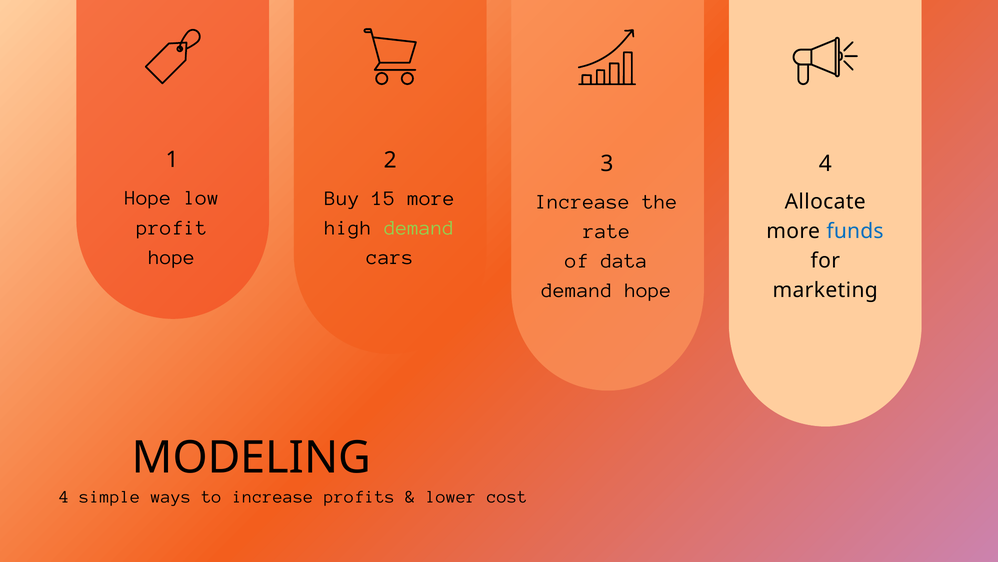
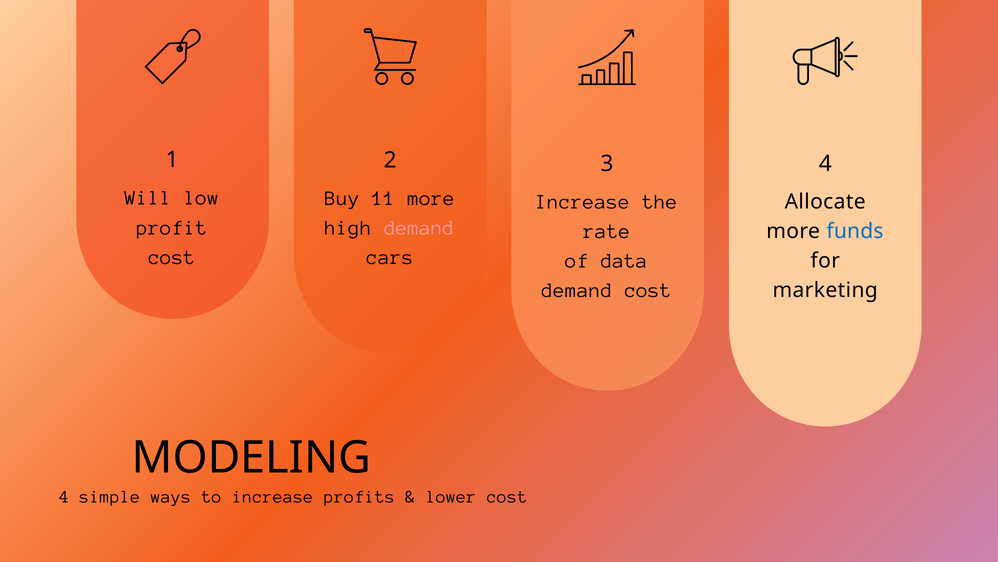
Hope: Hope -> Will (148, 198)
15: 15 -> 11 (384, 198)
demand colour: light green -> pink (419, 228)
hope: hope -> cost (172, 257)
demand hope: hope -> cost (648, 290)
